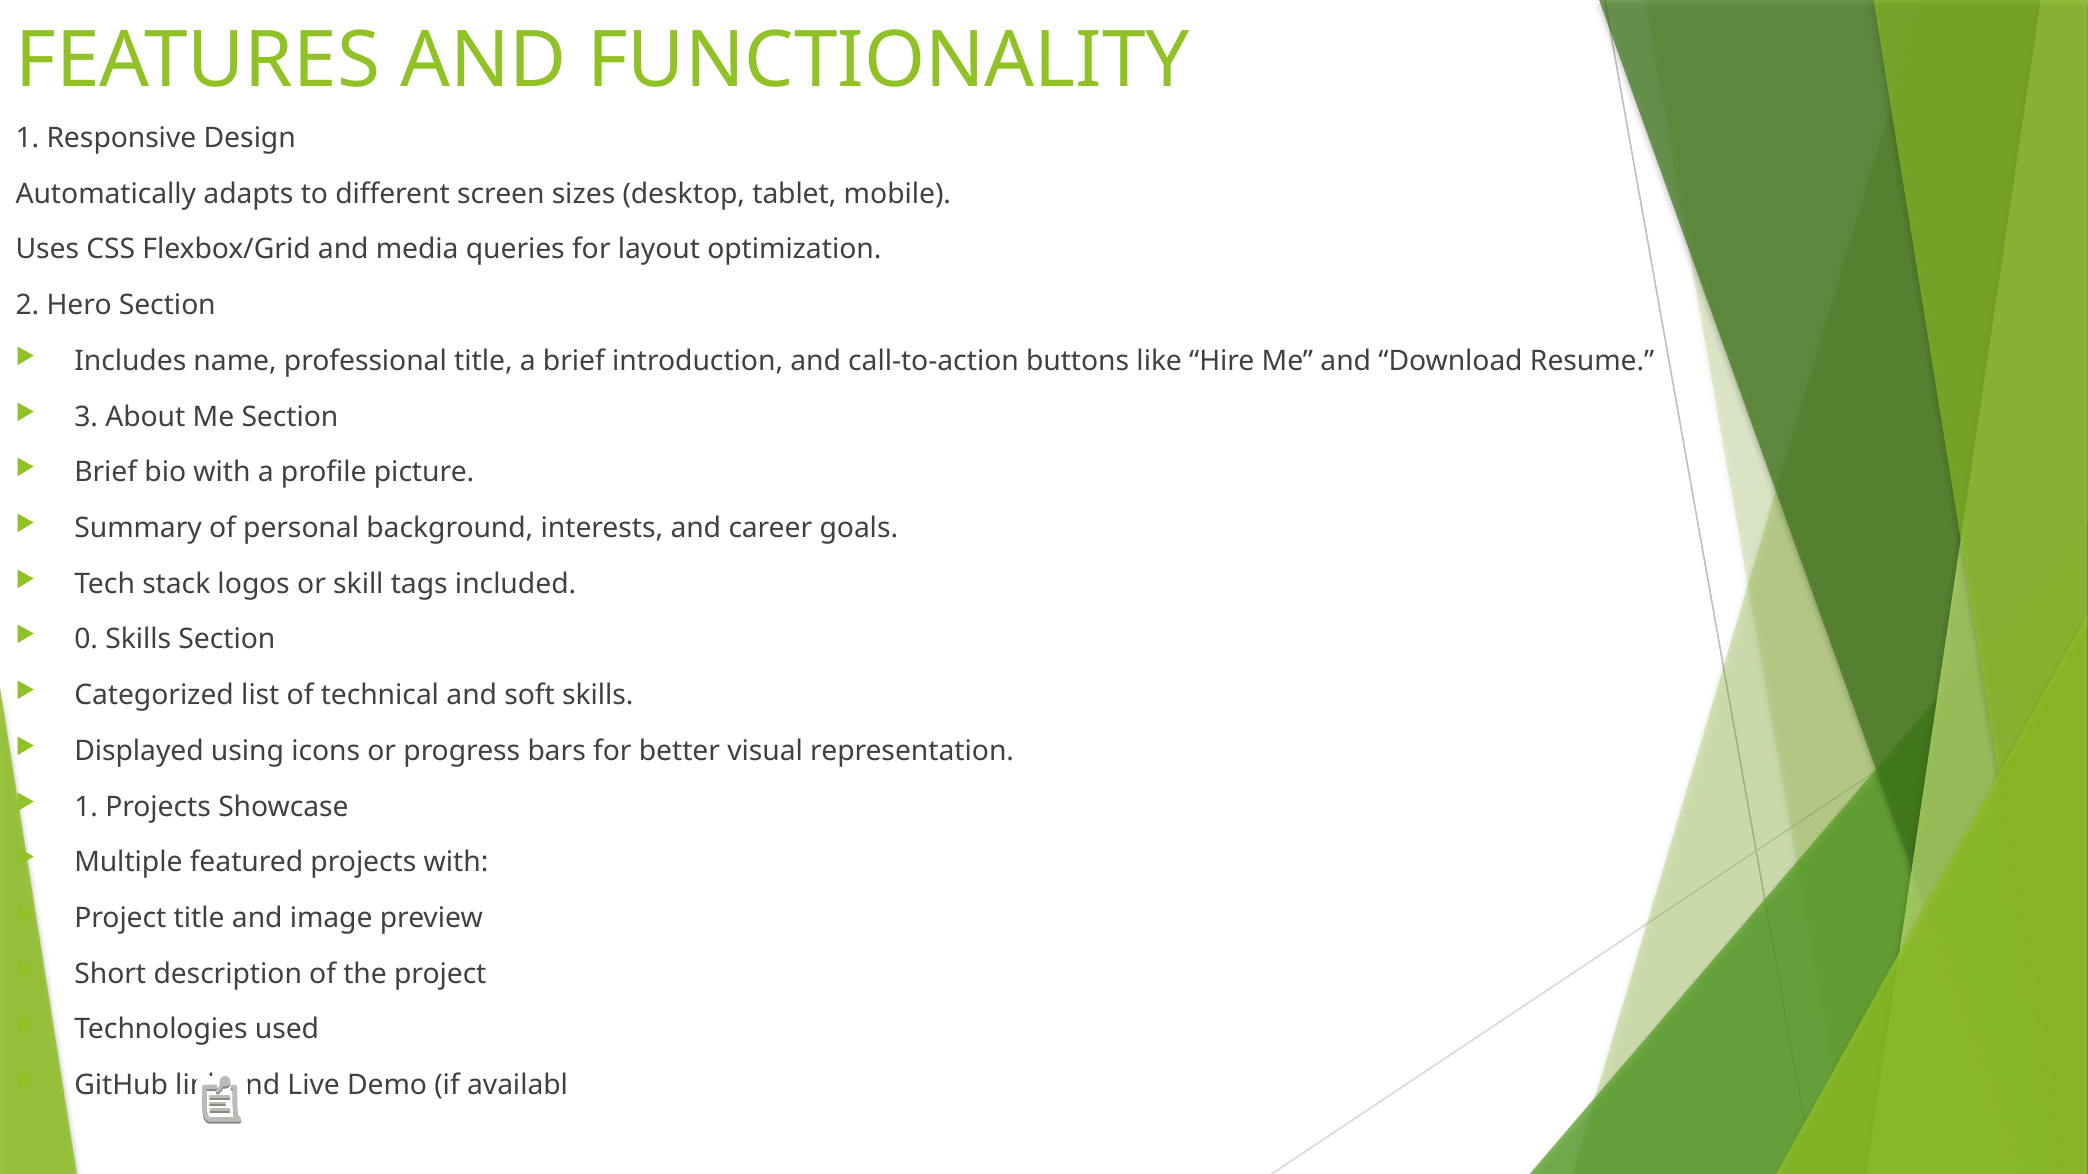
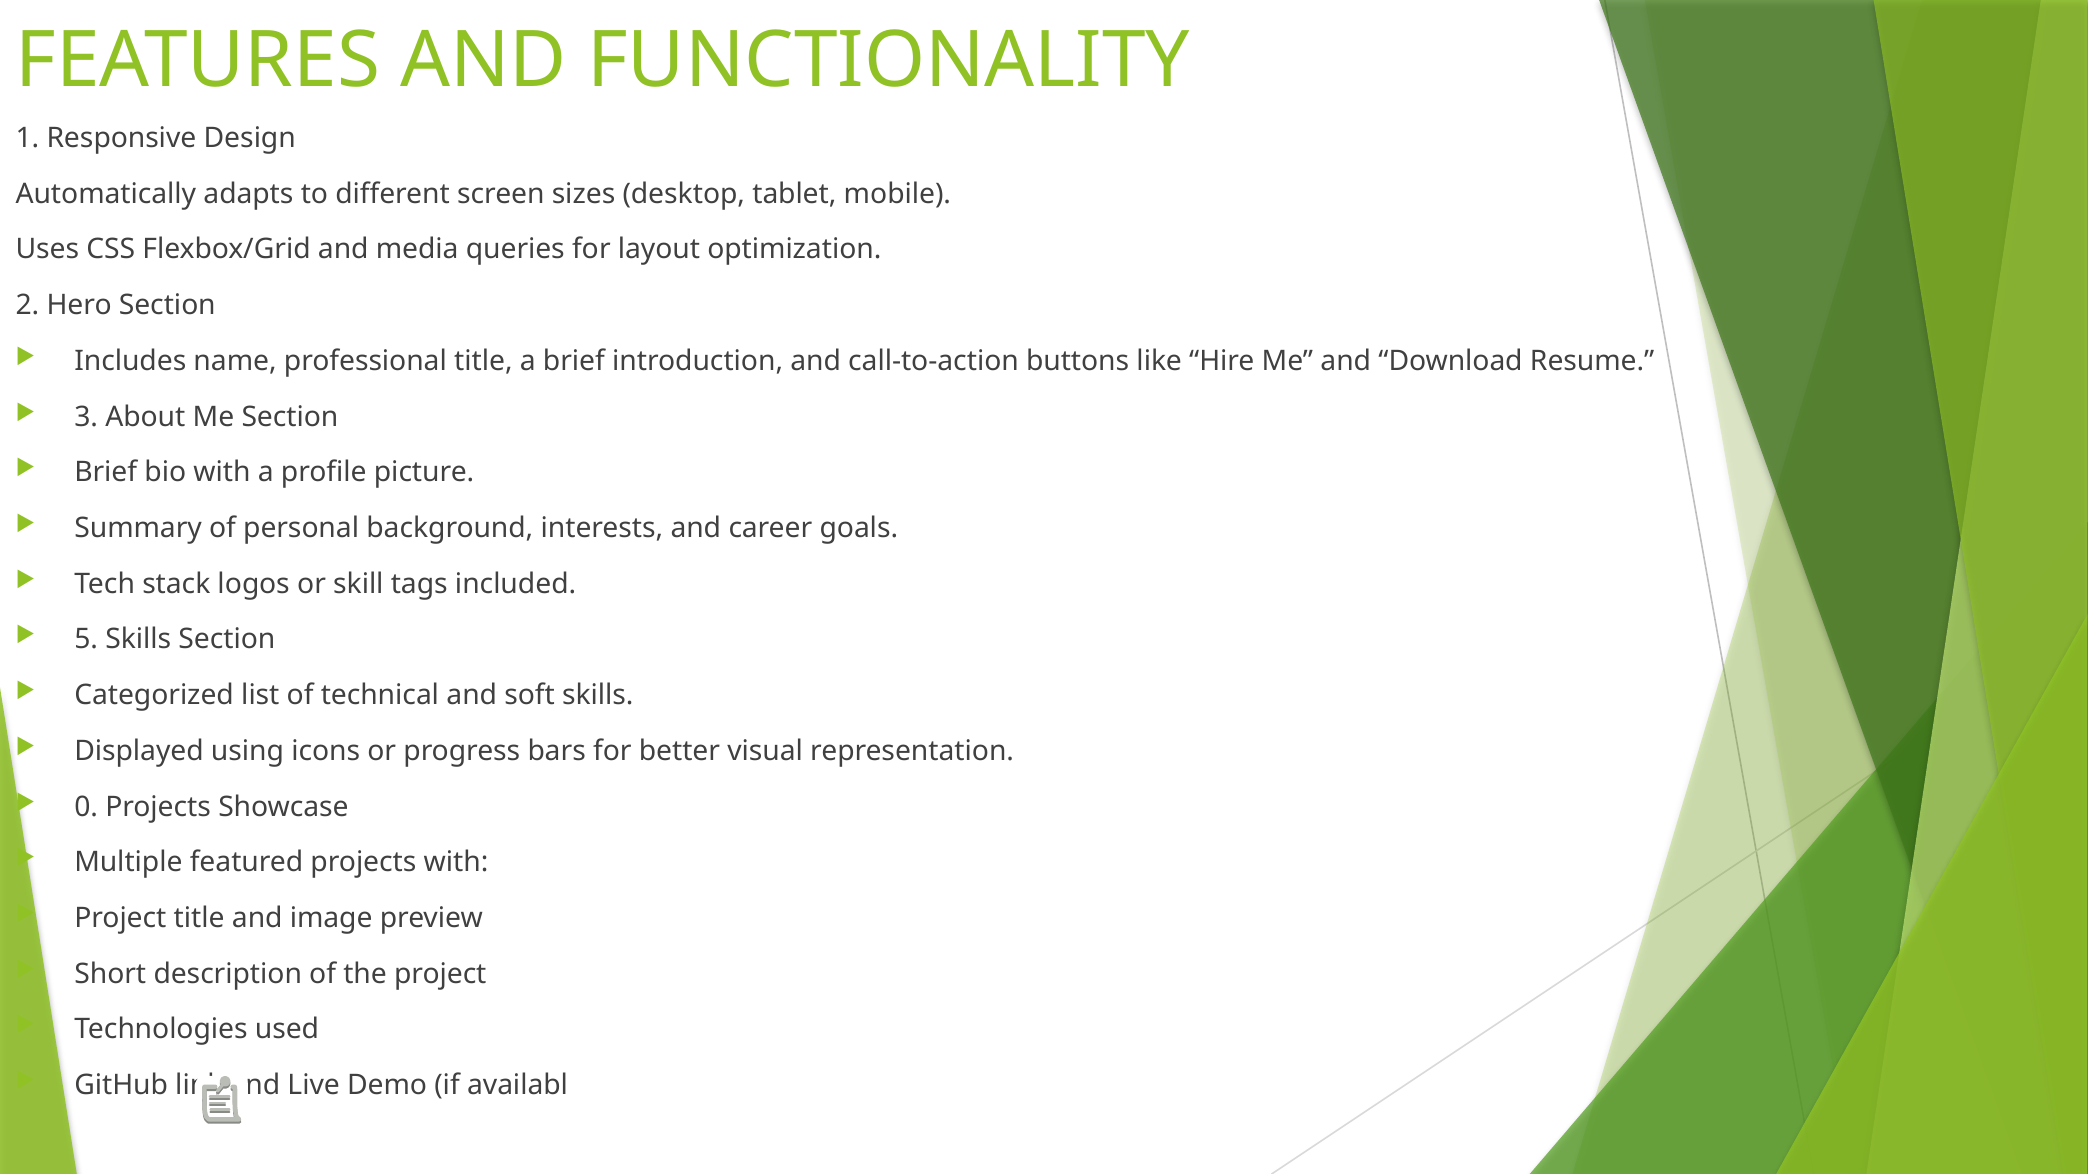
0: 0 -> 5 (86, 640)
1: 1 -> 0 (86, 807)
